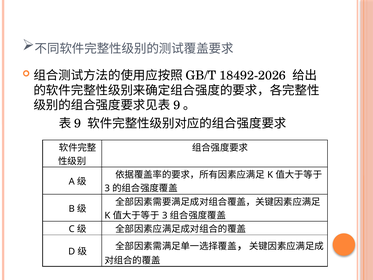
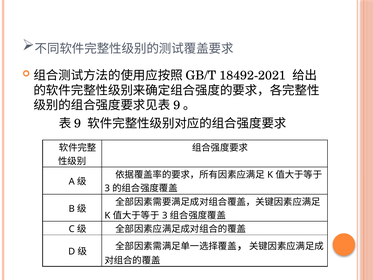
18492-2026: 18492-2026 -> 18492-2021 (253, 75)
